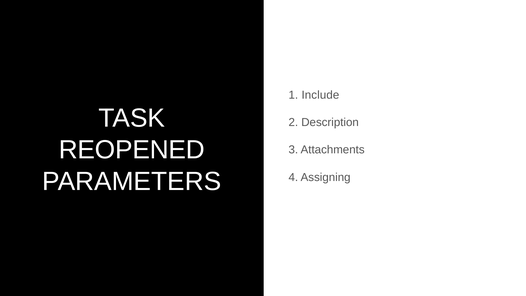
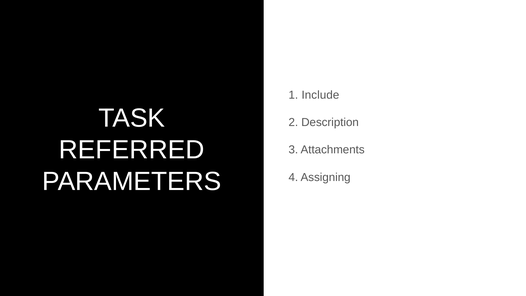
REOPENED: REOPENED -> REFERRED (132, 150)
